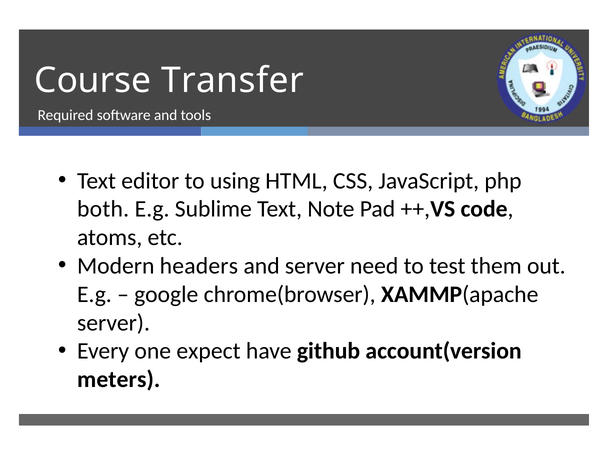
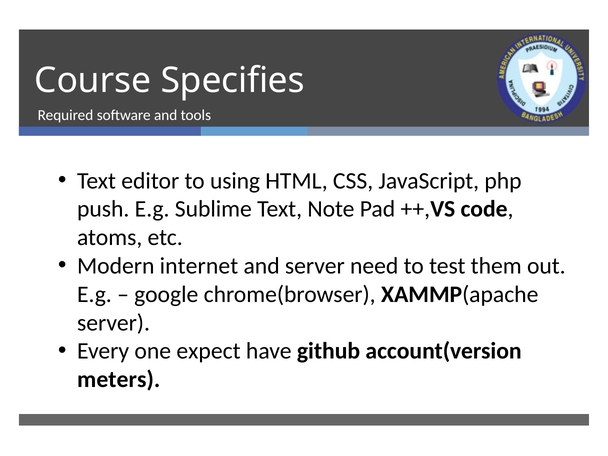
Transfer: Transfer -> Specifies (233, 80)
both: both -> push (103, 209)
headers: headers -> internet (199, 266)
